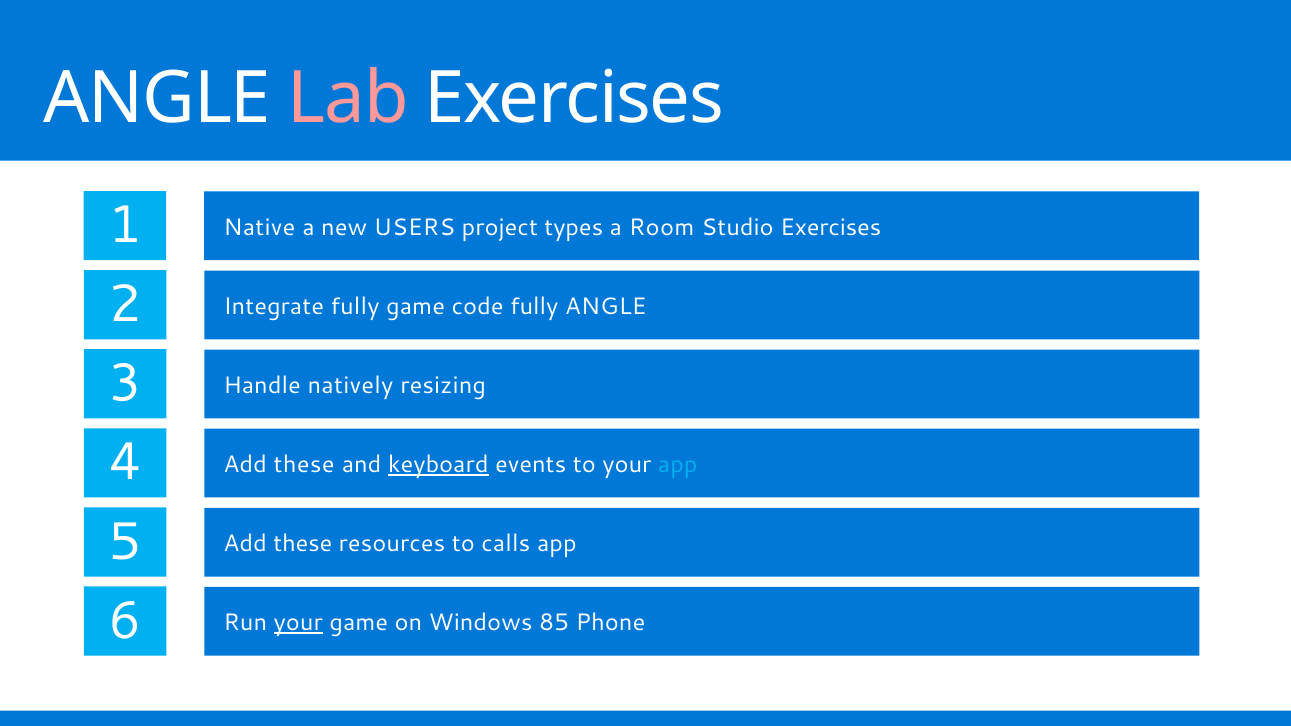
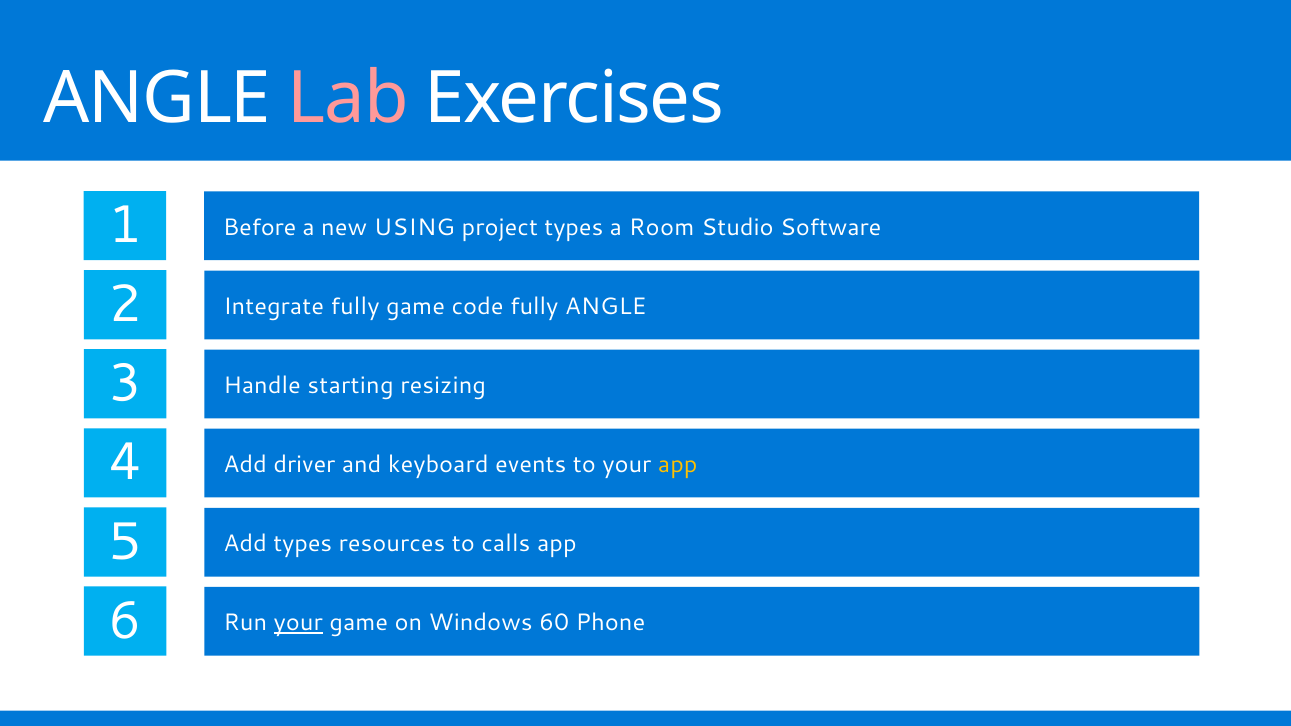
Native: Native -> Before (260, 227)
USERS: USERS -> USING (414, 227)
Studio Exercises: Exercises -> Software (831, 227)
natively: natively -> starting (350, 386)
these: these -> driver (304, 465)
keyboard underline: present -> none (438, 465)
app colour: light blue -> yellow (678, 465)
these: these -> types (303, 544)
85: 85 -> 60 (554, 623)
